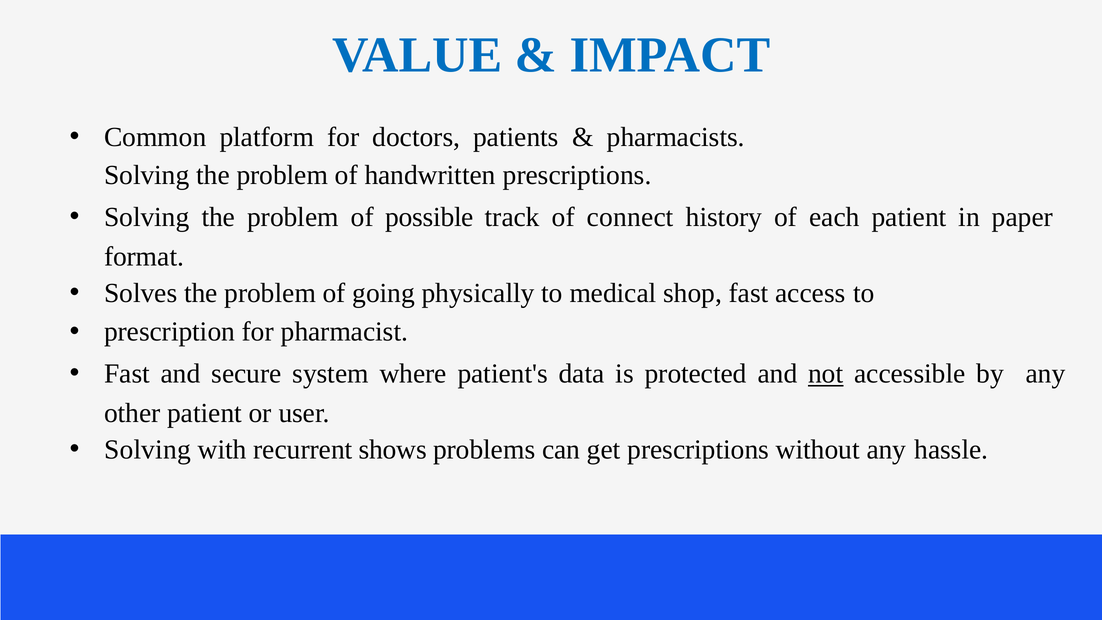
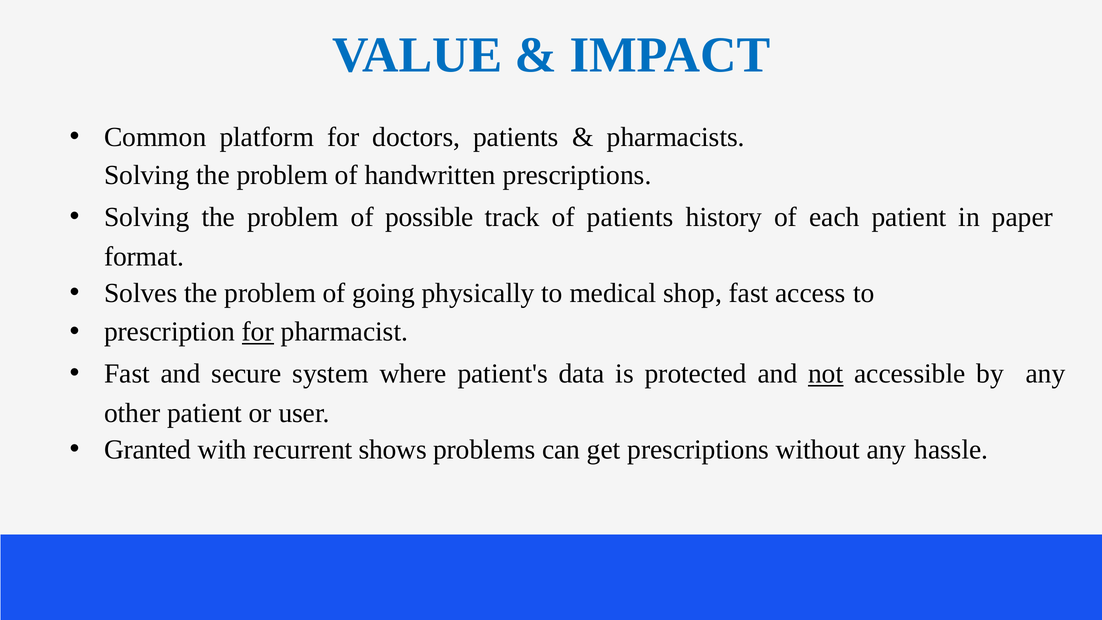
of connect: connect -> patients (630, 217)
for underline: none -> present (258, 332)
Solving: Solving -> Granted (148, 450)
